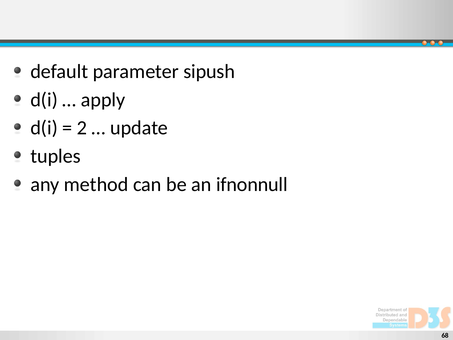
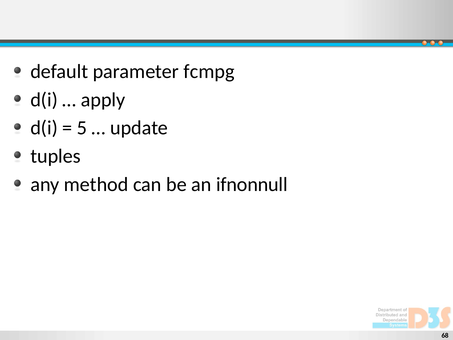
sipush: sipush -> fcmpg (209, 71)
2: 2 -> 5 (82, 128)
